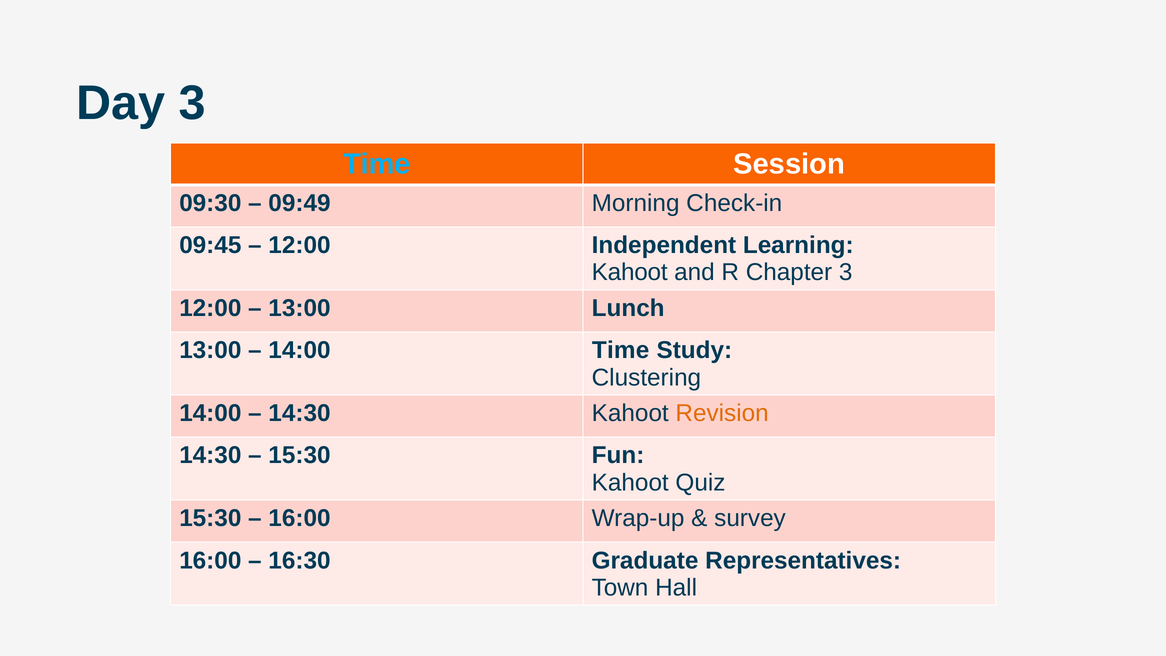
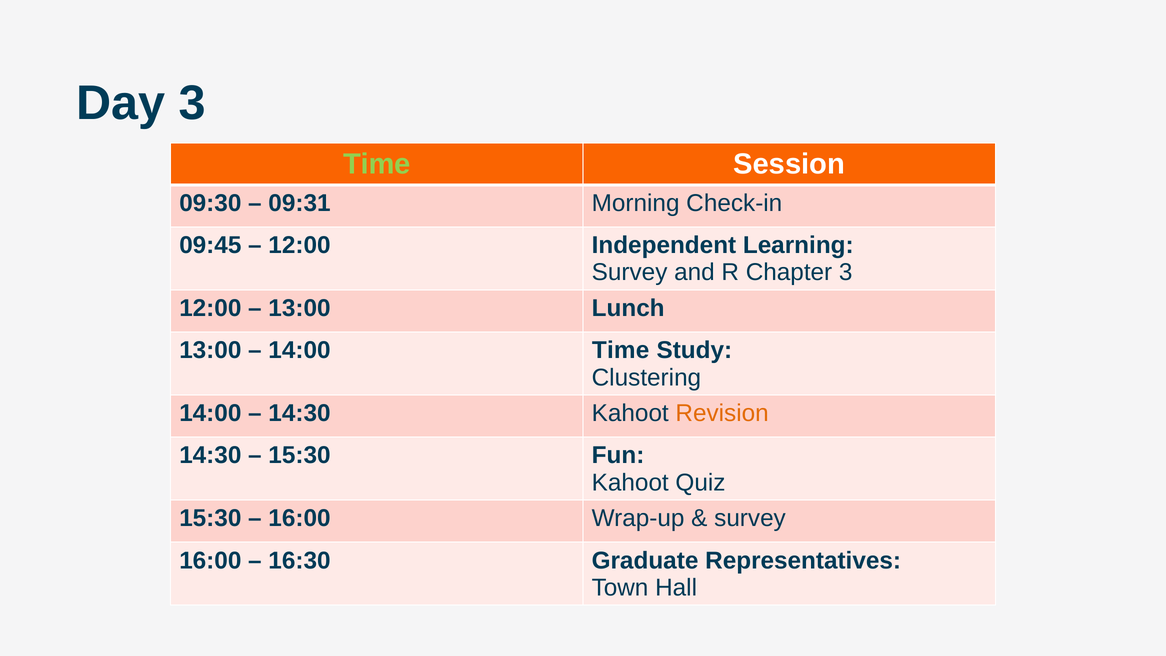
Time colour: light blue -> light green (377, 164)
09:49: 09:49 -> 09:31 (299, 203)
Kahoot: Kahoot -> Survey (630, 272)
